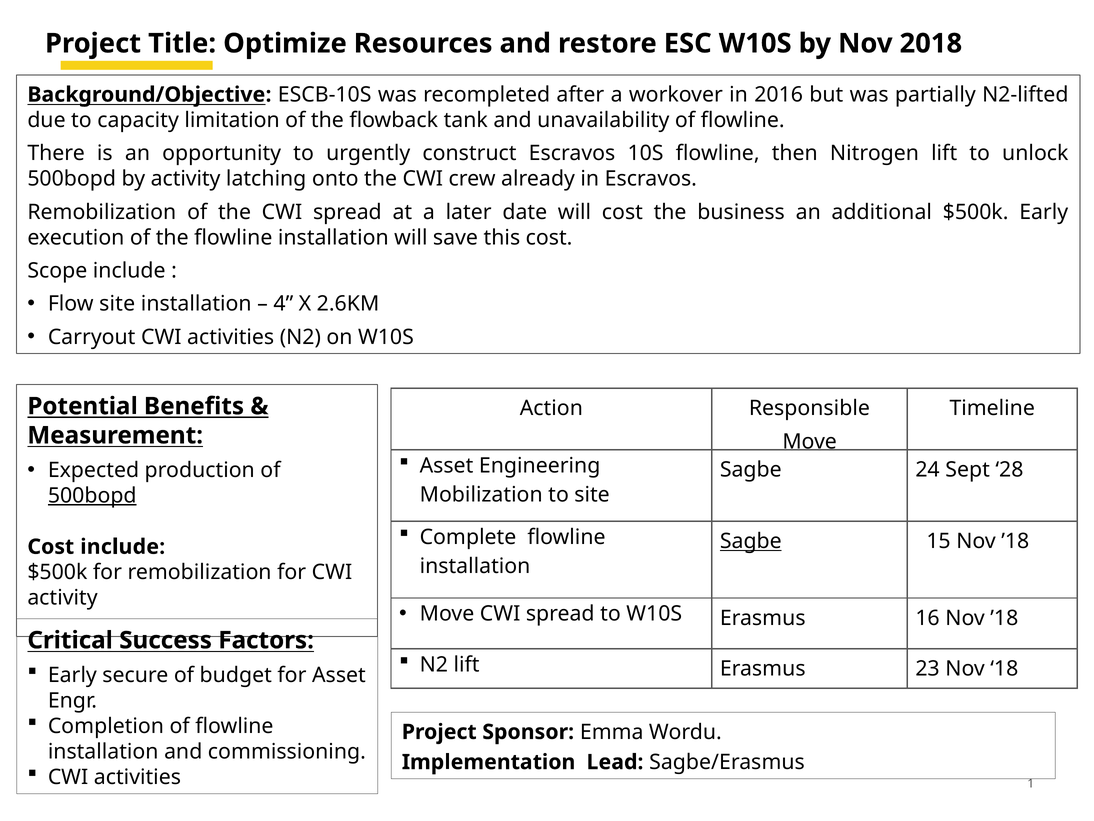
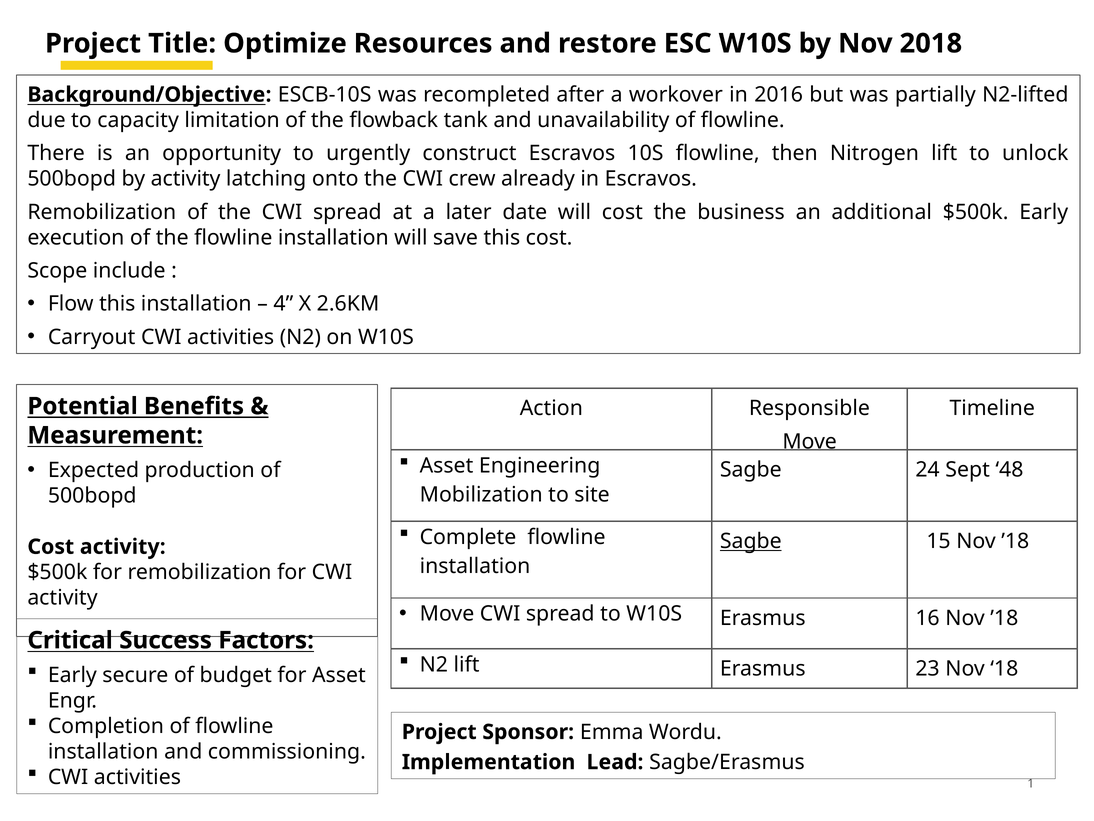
Flow site: site -> this (117, 304)
28: 28 -> 48 (1009, 470)
500bopd underline: present -> none (92, 495)
Cost include: include -> activity (123, 546)
